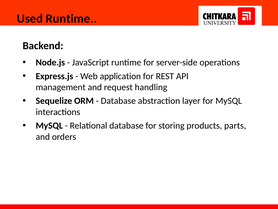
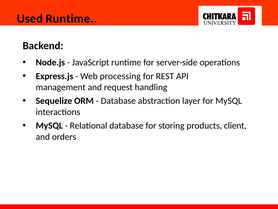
application: application -> processing (120, 76)
parts: parts -> client (235, 125)
